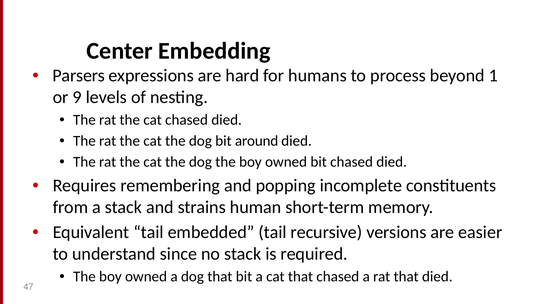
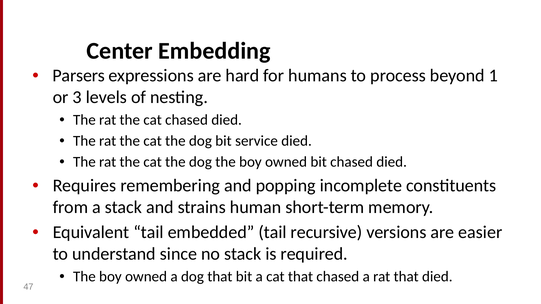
9: 9 -> 3 (77, 97)
around: around -> service (256, 141)
